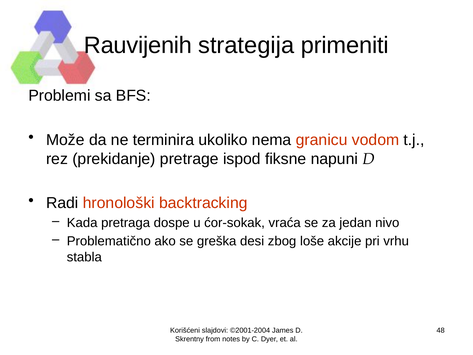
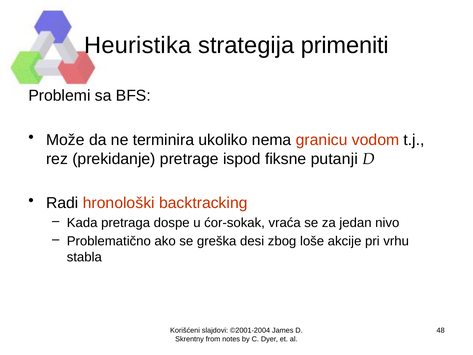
Rauvijenih: Rauvijenih -> Heuristika (138, 45)
napuni: napuni -> putanji (334, 159)
